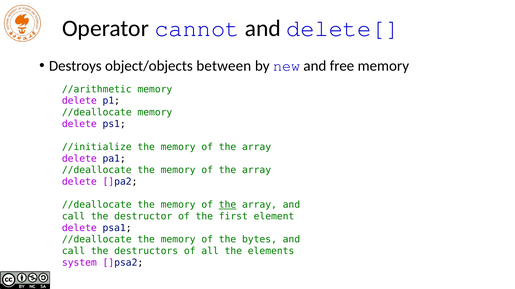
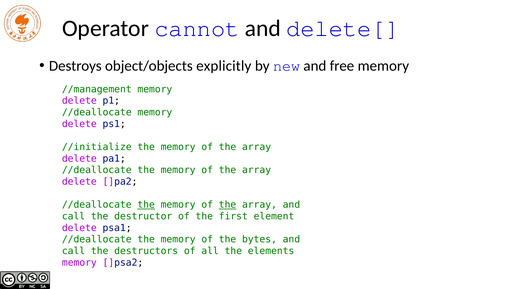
between: between -> explicitly (224, 66)
//arithmetic: //arithmetic -> //management (97, 89)
the underline: none -> present (146, 205)
system: system -> memory (79, 263)
